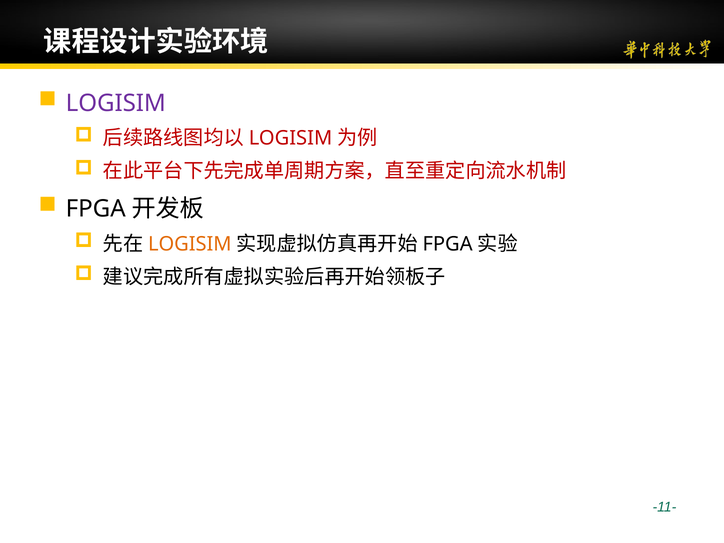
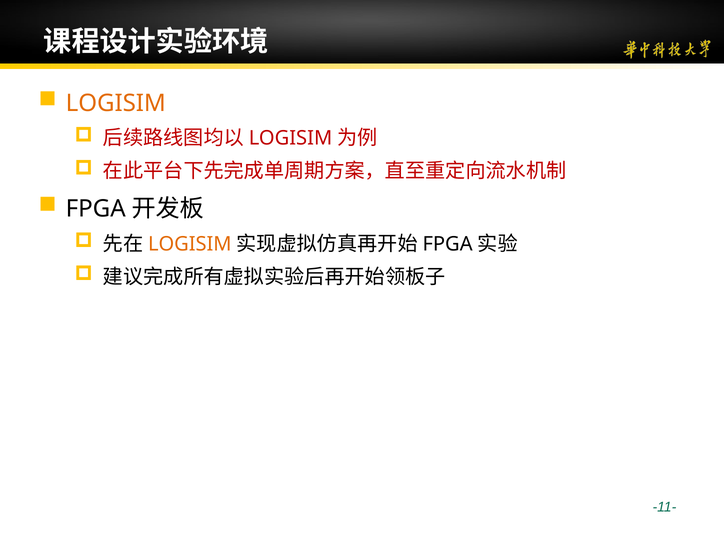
LOGISIM colour: purple -> orange (116, 103)
